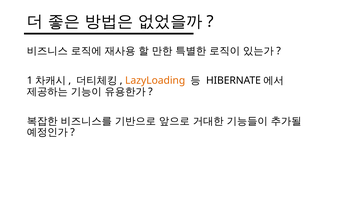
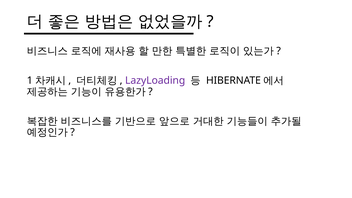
LazyLoading colour: orange -> purple (155, 81)
